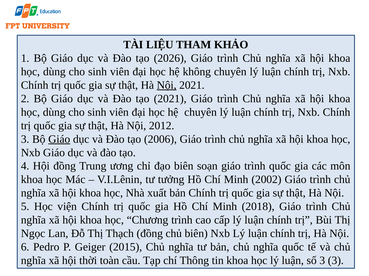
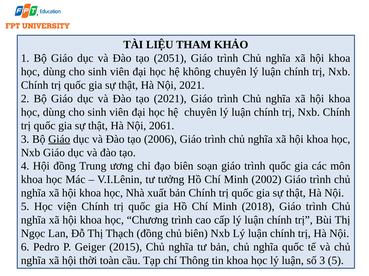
2026: 2026 -> 2051 (170, 58)
Nội underline: present -> none (167, 85)
2012: 2012 -> 2061 (162, 126)
3 3: 3 -> 5 (336, 261)
